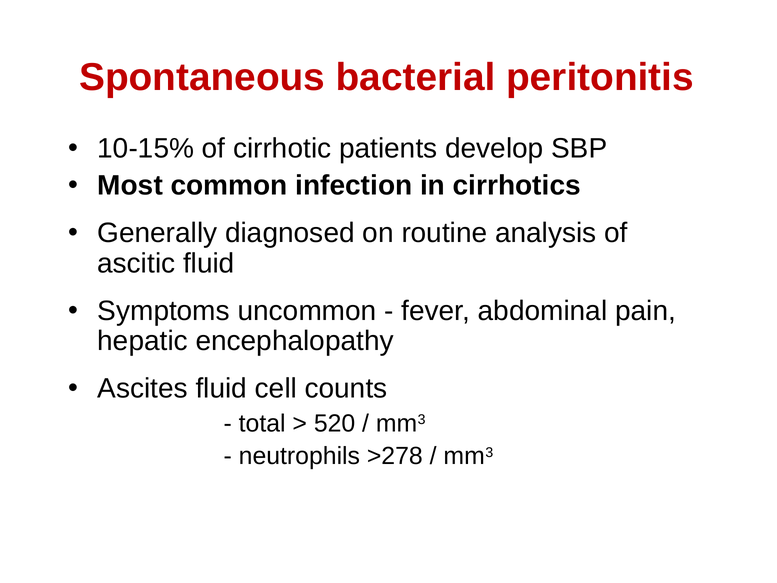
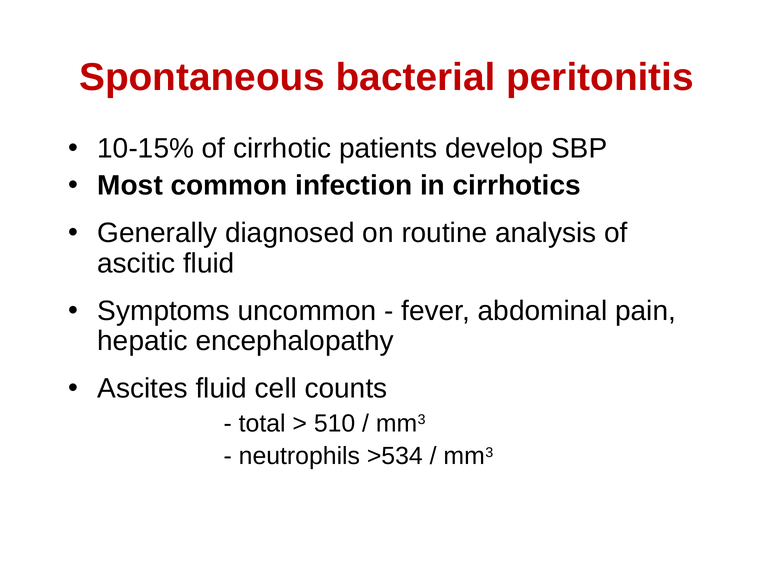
520: 520 -> 510 (335, 423)
>278: >278 -> >534 (395, 456)
